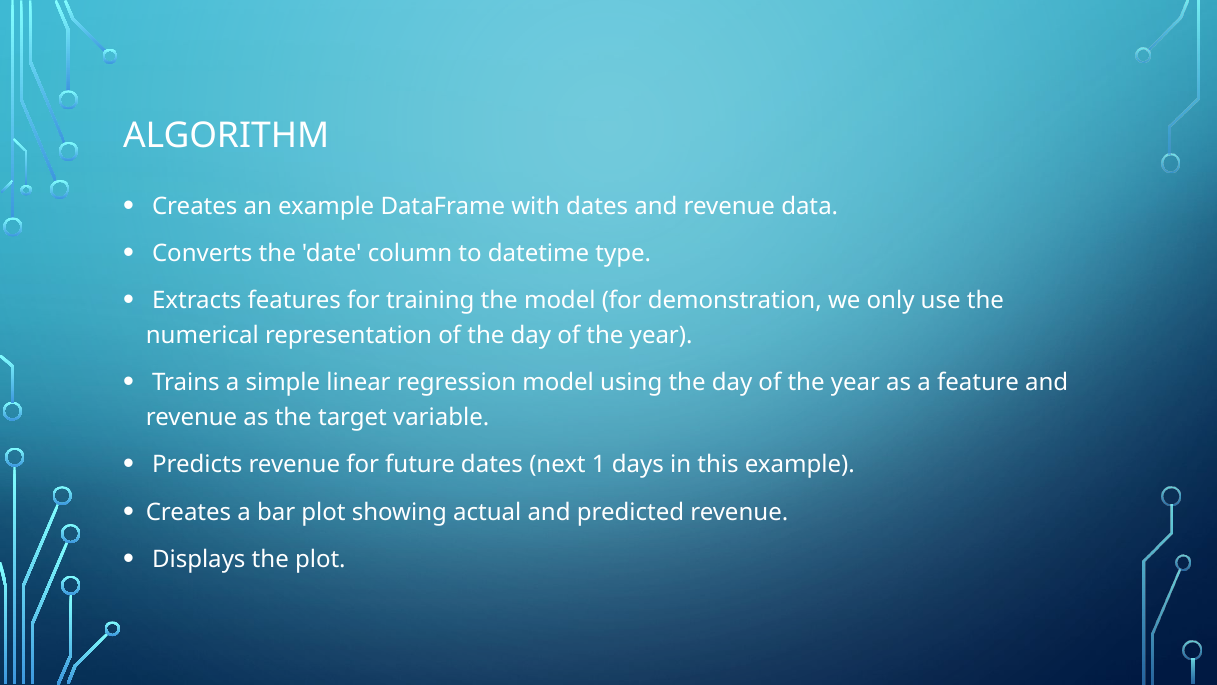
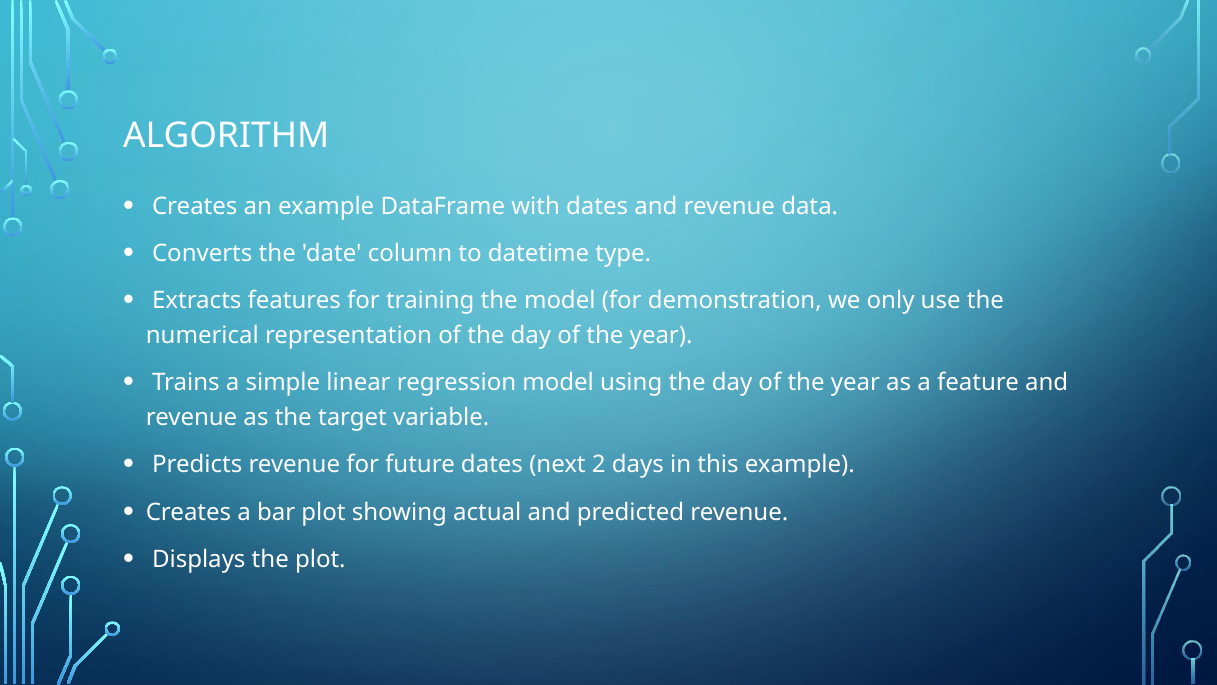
1: 1 -> 2 (599, 465)
